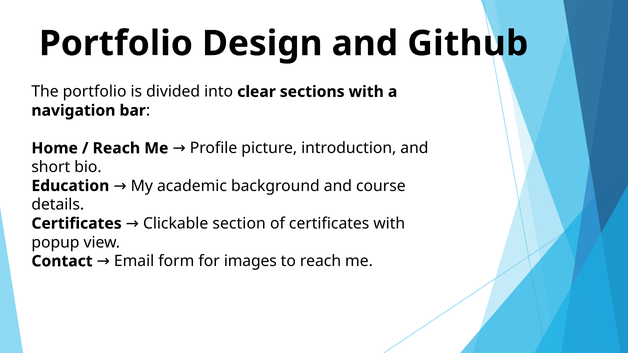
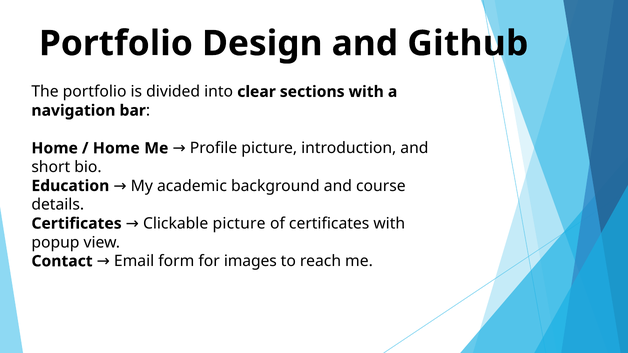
Reach: Reach -> Home (116, 148)
Clickable section: section -> picture (239, 224)
